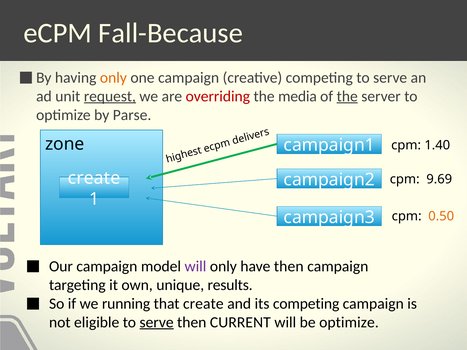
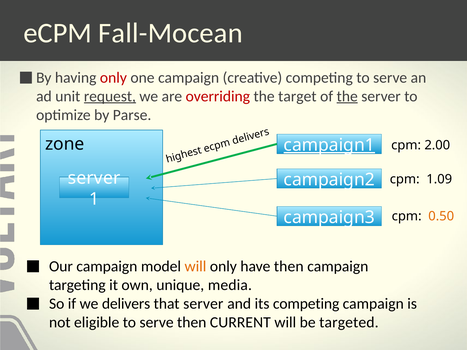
Fall-Because: Fall-Because -> Fall-Mocean (171, 33)
only colour: orange -> red (113, 78)
media: media -> target (297, 96)
campaign1 underline: none -> present (329, 145)
1.40: 1.40 -> 2.00 (437, 145)
create: create -> server (94, 178)
9.69: 9.69 -> 1.09 (439, 179)
will colour: purple -> orange (195, 266)
results: results -> media (230, 285)
running: running -> delivers (126, 304)
that create: create -> server (203, 304)
serve underline: present -> none (157, 322)
be optimize: optimize -> targeted (349, 322)
